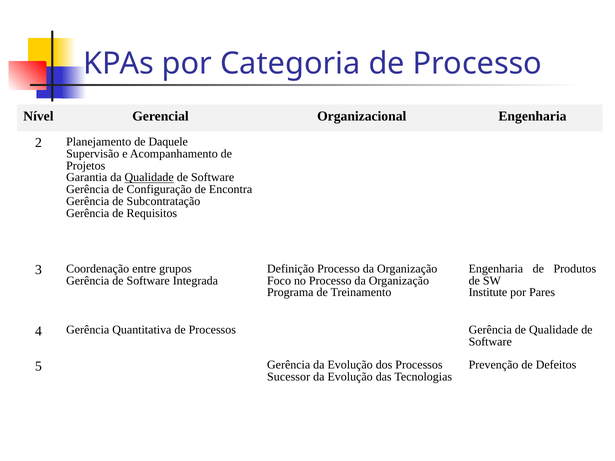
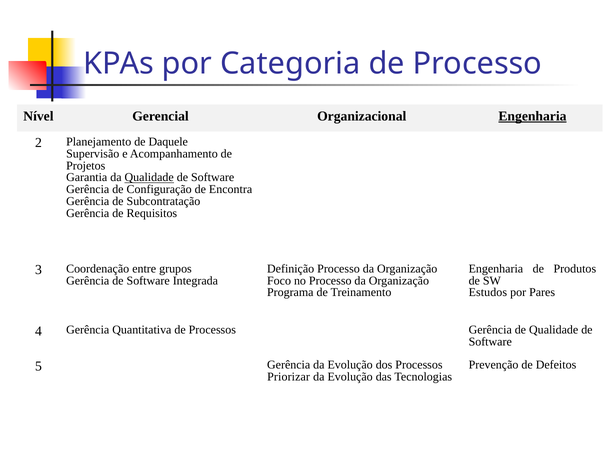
Engenharia underline: none -> present (532, 116)
Institute: Institute -> Estudos (488, 293)
Sucessor: Sucessor -> Priorizar (289, 377)
